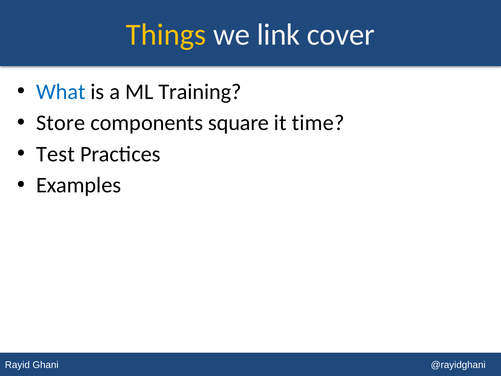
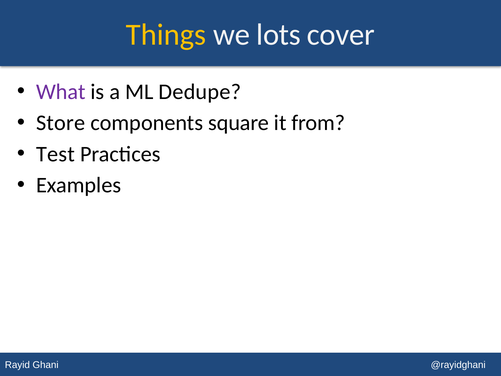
link: link -> lots (279, 35)
What colour: blue -> purple (61, 92)
Training: Training -> Dedupe (200, 92)
time: time -> from (318, 123)
